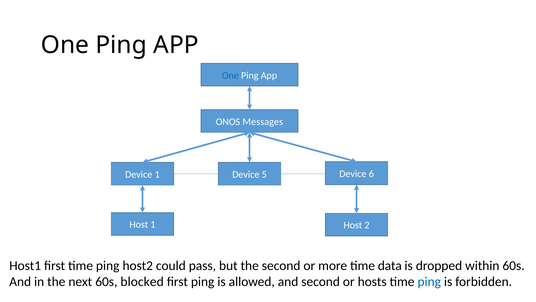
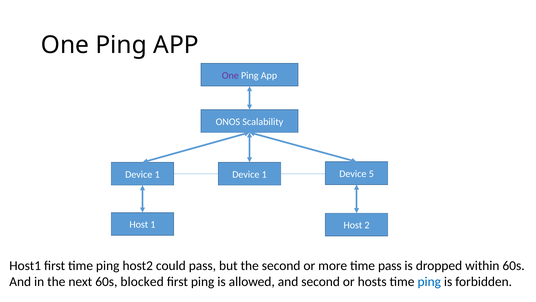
One colour: blue -> purple (230, 75)
Messages: Messages -> Scalability (263, 122)
1 Device 5: 5 -> 1 (264, 174)
6: 6 -> 5 (371, 174)
time data: data -> pass (390, 265)
